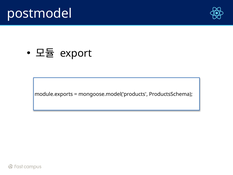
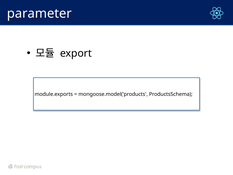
postmodel: postmodel -> parameter (39, 13)
